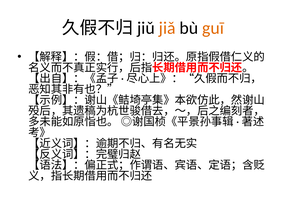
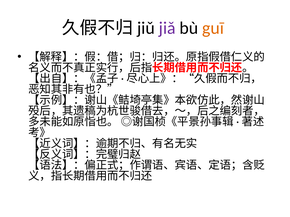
jiǎ colour: orange -> purple (167, 28)
